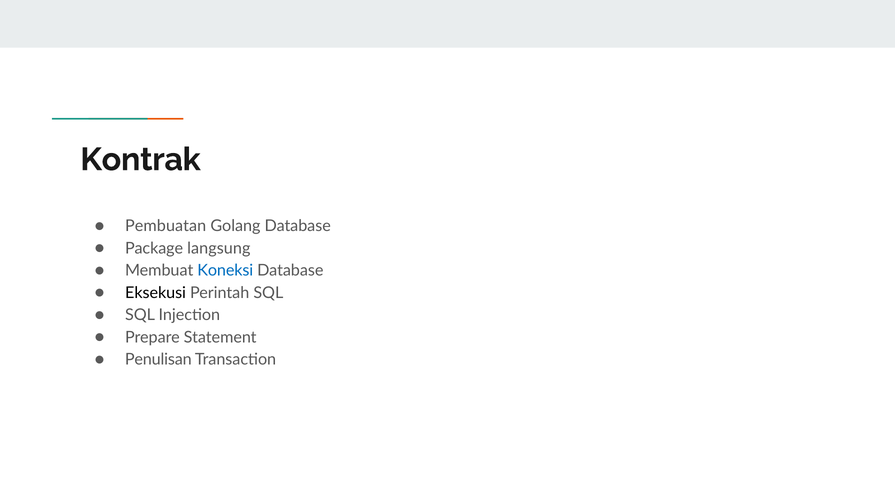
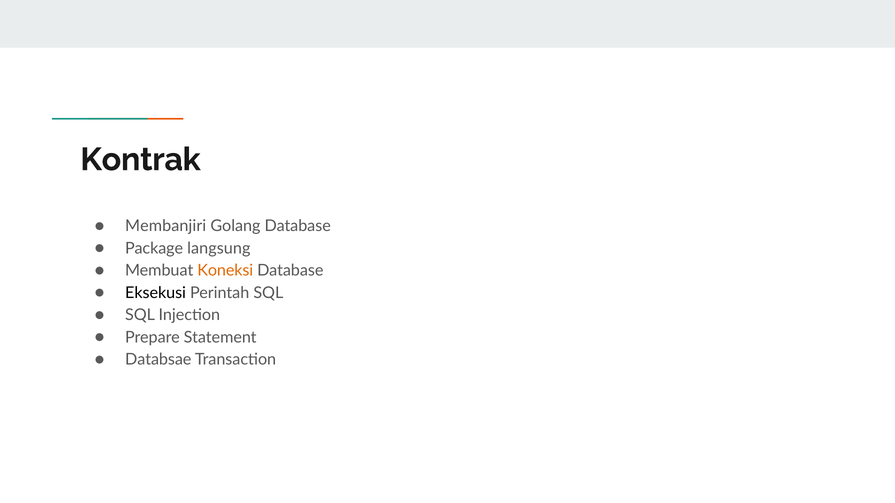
Pembuatan: Pembuatan -> Membanjiri (166, 226)
Koneksi colour: blue -> orange (225, 271)
Penulisan: Penulisan -> Databsae (158, 360)
